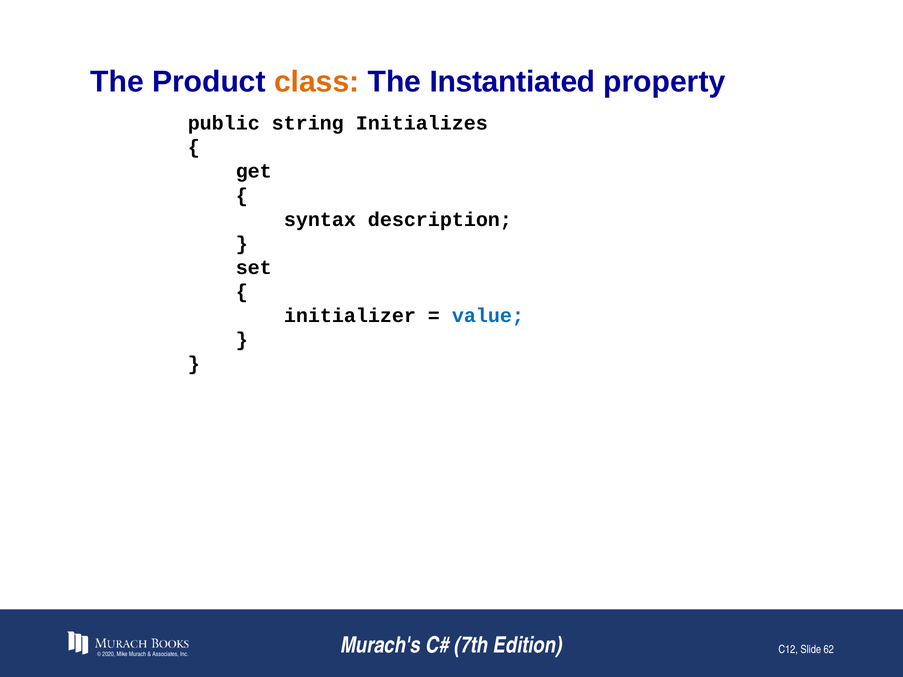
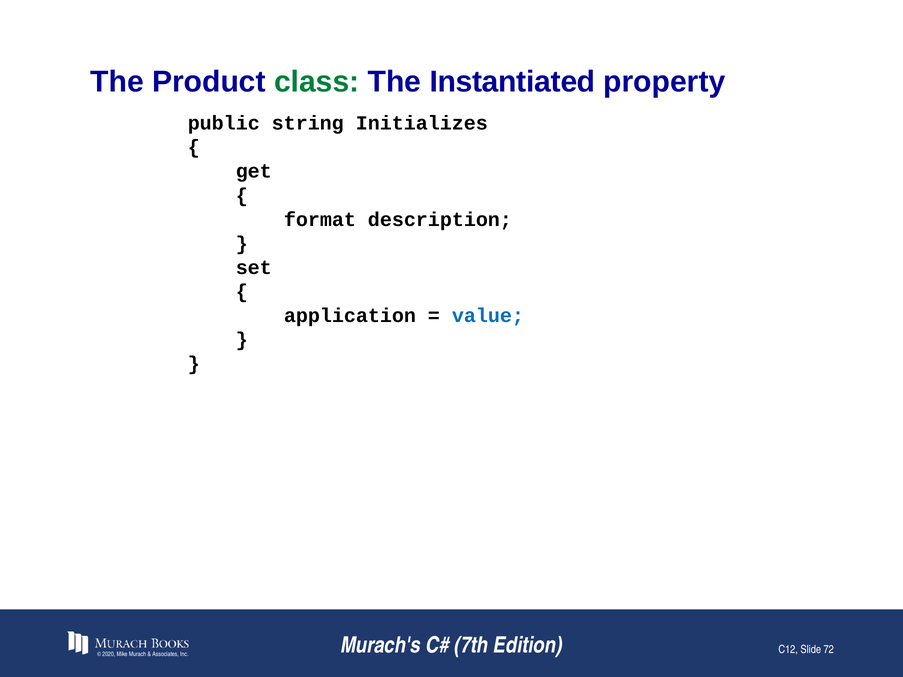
class colour: orange -> green (317, 82)
syntax: syntax -> format (320, 220)
initializer: initializer -> application (350, 316)
62: 62 -> 72 (829, 650)
